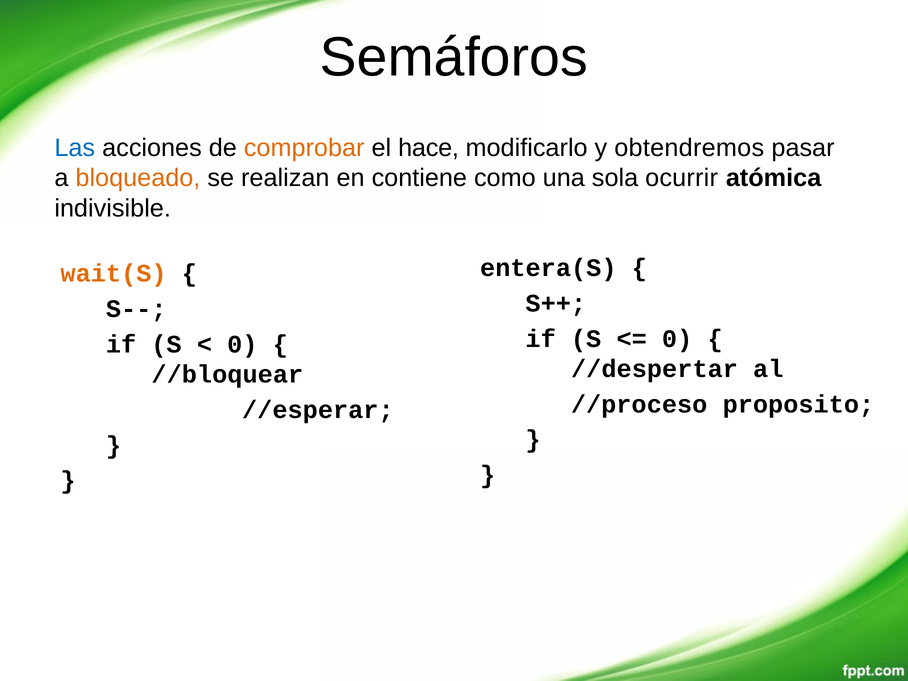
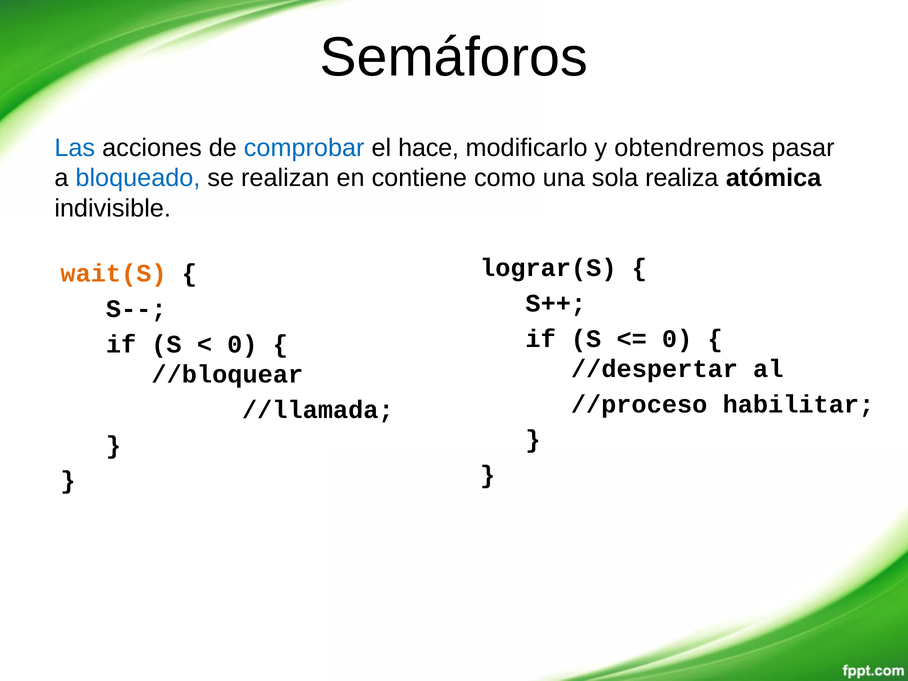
comprobar colour: orange -> blue (304, 148)
bloqueado colour: orange -> blue (138, 178)
ocurrir: ocurrir -> realiza (682, 178)
entera(S: entera(S -> lograr(S (548, 268)
proposito: proposito -> habilitar (798, 404)
//esperar: //esperar -> //llamada (318, 410)
